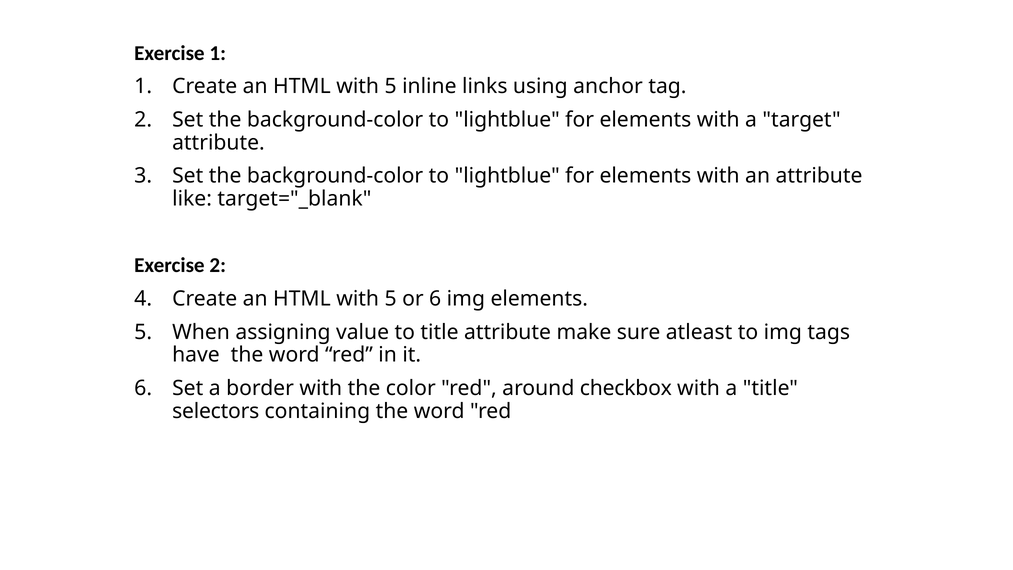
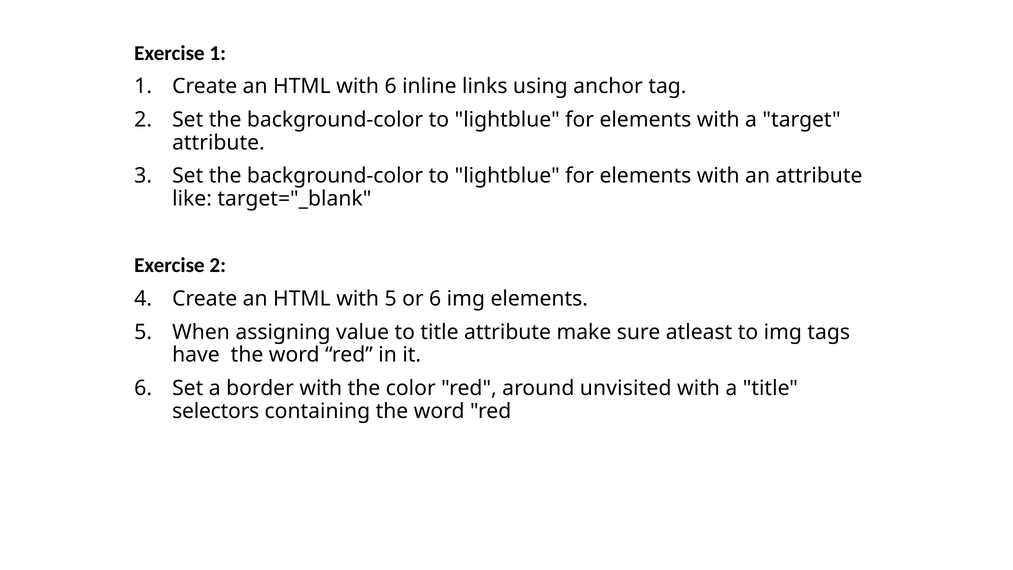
5: 5 -> 6 (391, 86)
checkbox: checkbox -> unvisited (626, 388)
